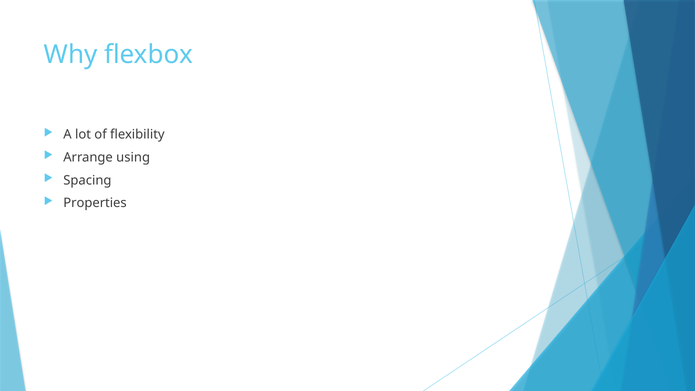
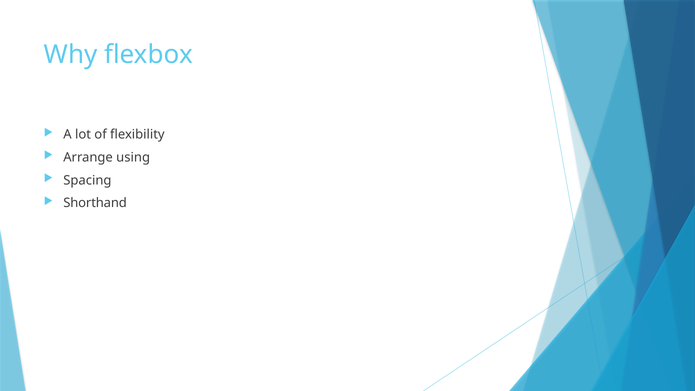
Properties: Properties -> Shorthand (95, 203)
